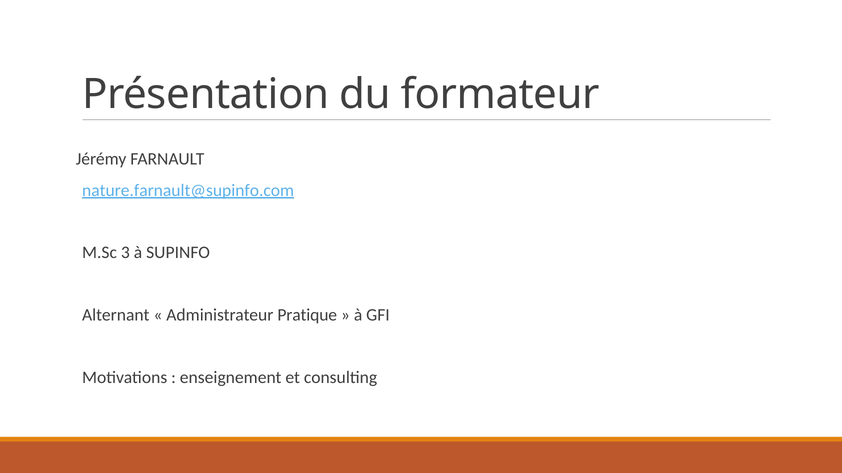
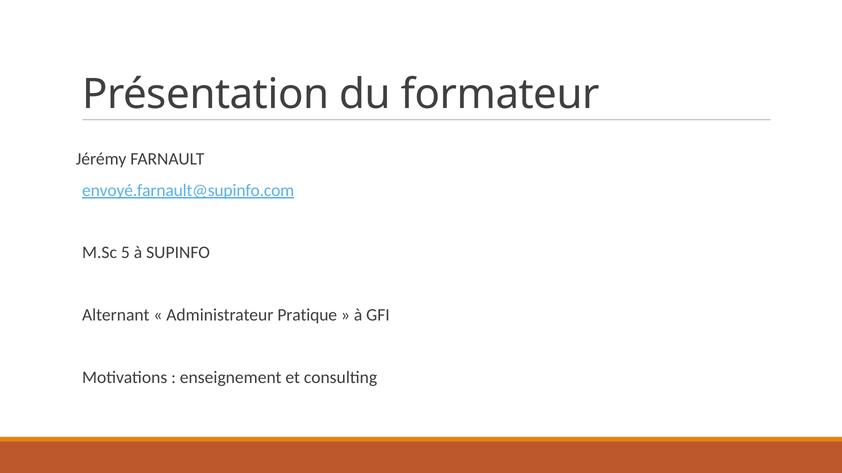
nature.farnault@supinfo.com: nature.farnault@supinfo.com -> envoyé.farnault@supinfo.com (188, 190)
3: 3 -> 5 (125, 253)
